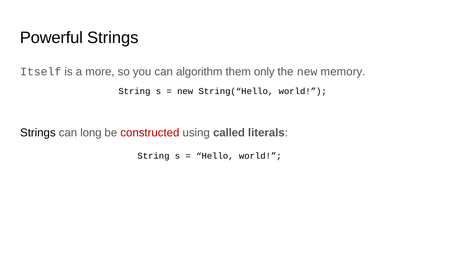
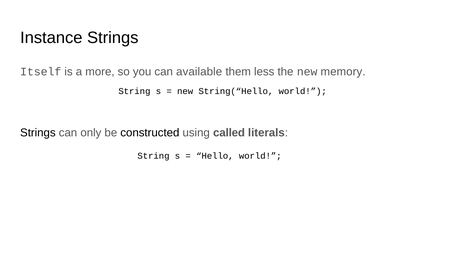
Powerful: Powerful -> Instance (51, 38)
algorithm: algorithm -> available (199, 72)
only: only -> less (264, 72)
long: long -> only (91, 133)
constructed colour: red -> black (150, 133)
